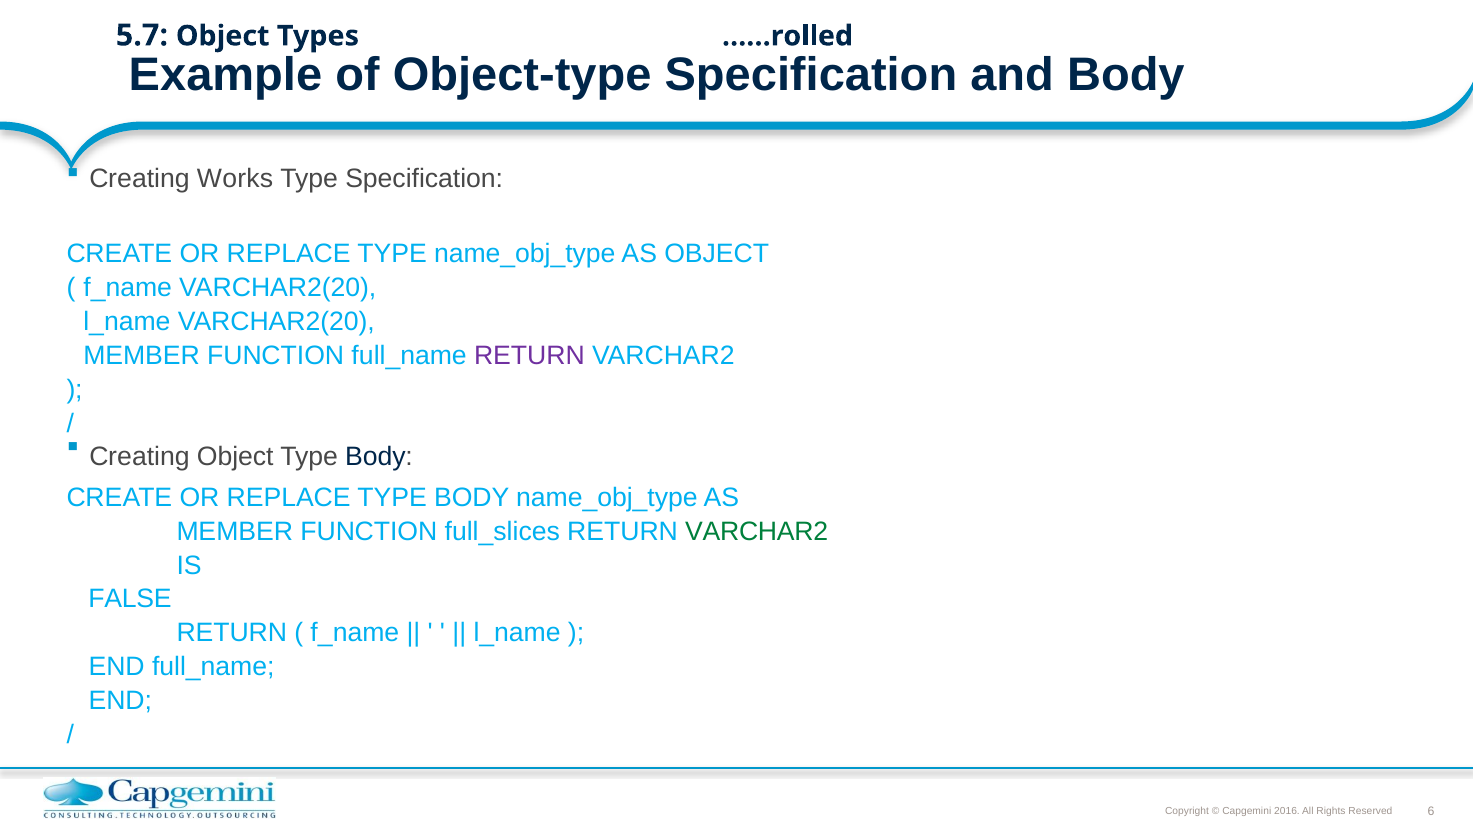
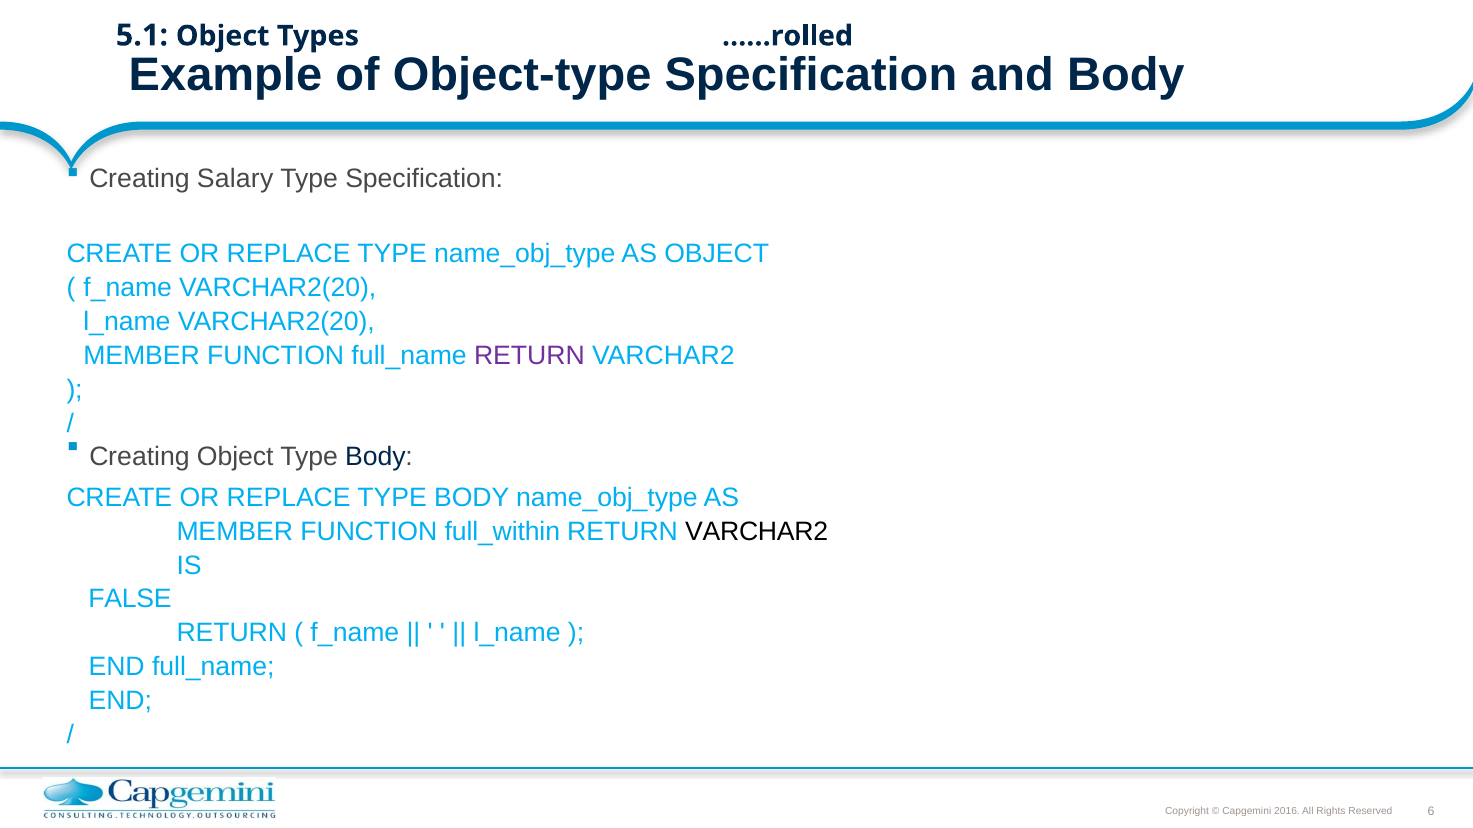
5.7: 5.7 -> 5.1 (142, 35)
Works: Works -> Salary (235, 178)
full_slices: full_slices -> full_within (502, 532)
VARCHAR2 colour: green -> black (757, 532)
